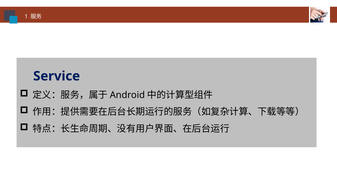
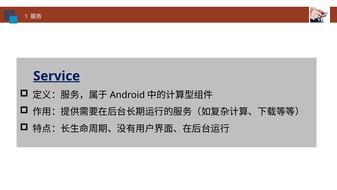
Service underline: none -> present (57, 76)
